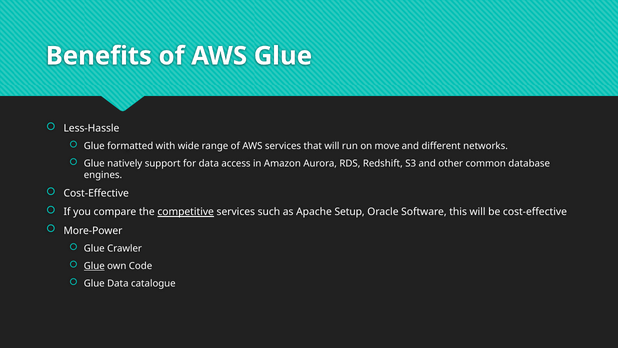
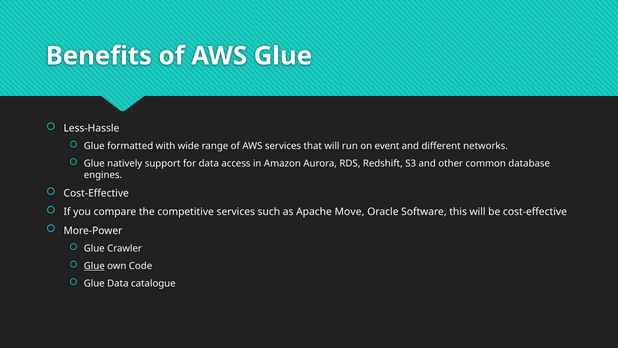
move: move -> event (387, 146)
competitive underline: present -> none (186, 212)
Setup: Setup -> Move (350, 212)
